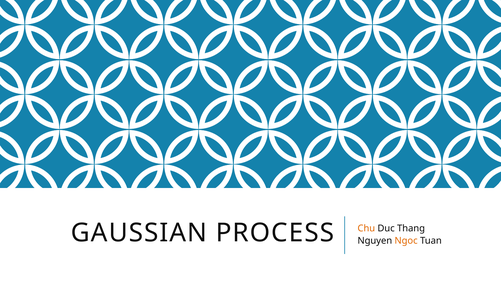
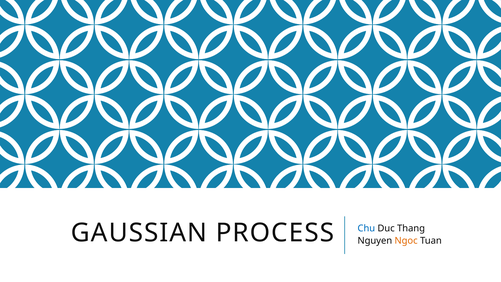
Chu colour: orange -> blue (366, 228)
